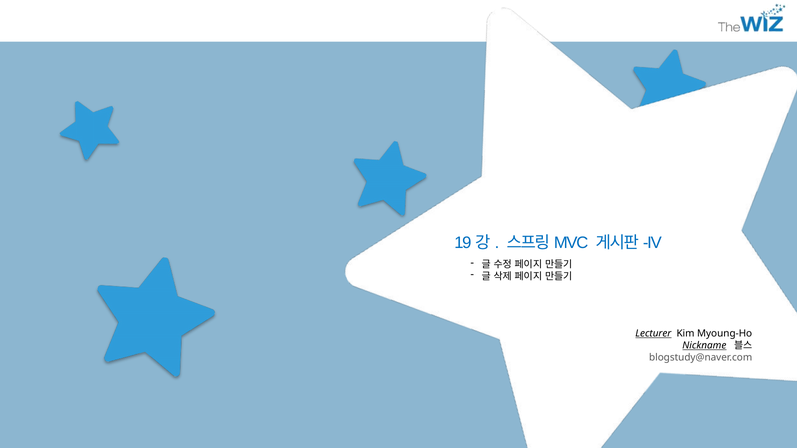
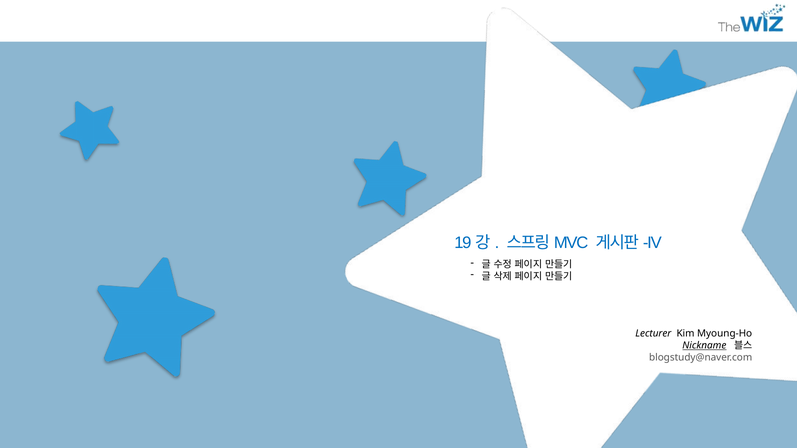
Lecturer underline: present -> none (653, 334)
